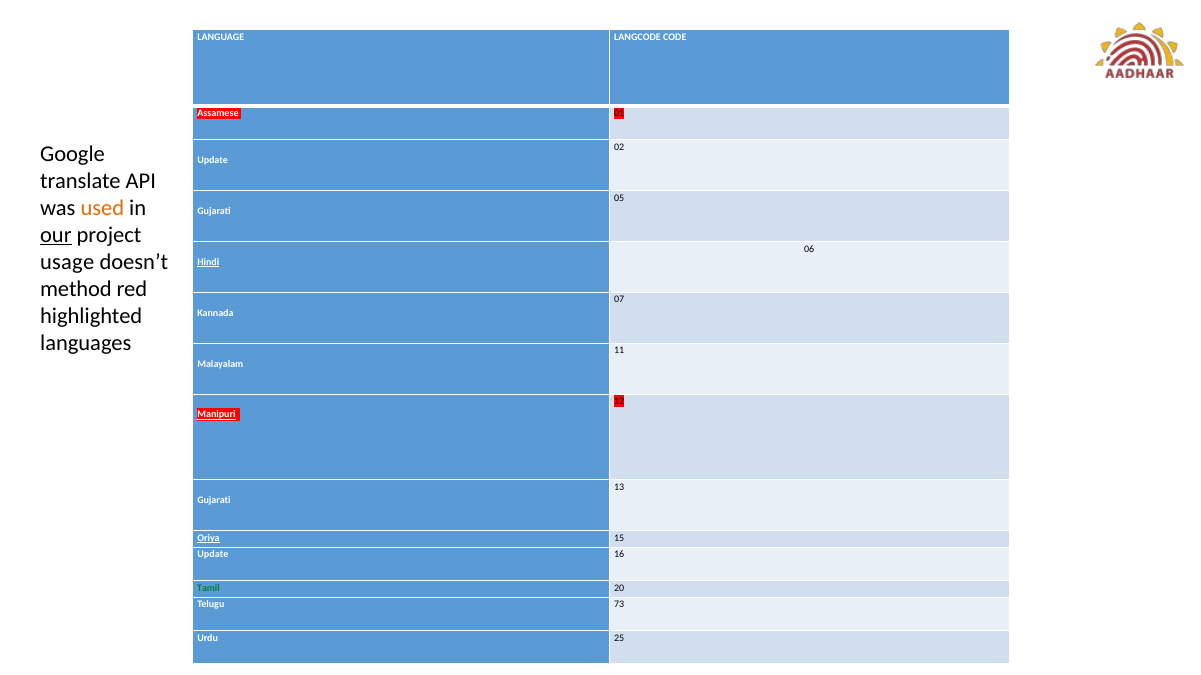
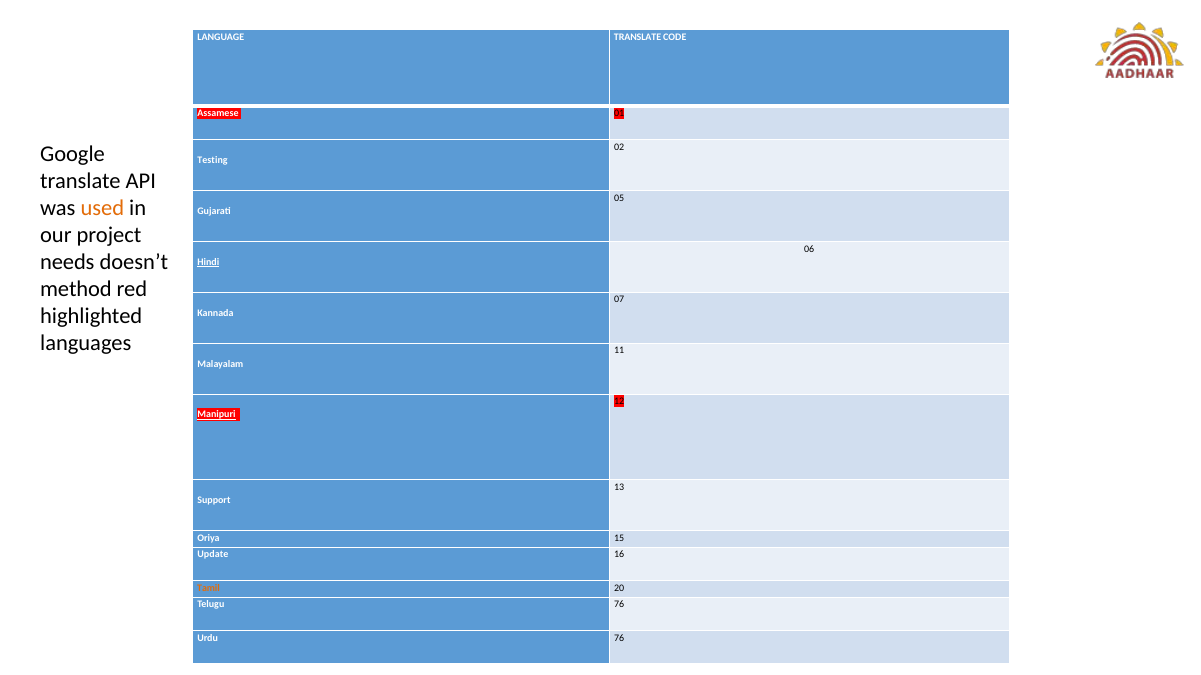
LANGUAGE LANGCODE: LANGCODE -> TRANSLATE (638, 37)
Update: Update -> Testing (213, 160)
our underline: present -> none (56, 235)
usage: usage -> needs (67, 262)
Gujarati: Gujarati -> Support (214, 500)
Oriya underline: present -> none (208, 538)
Tamil colour: green -> orange (208, 588)
Telugu 73: 73 -> 76 (619, 605)
Urdu 25: 25 -> 76 (619, 639)
